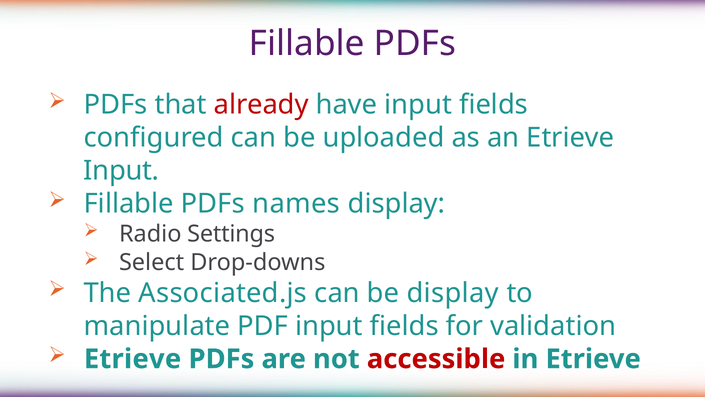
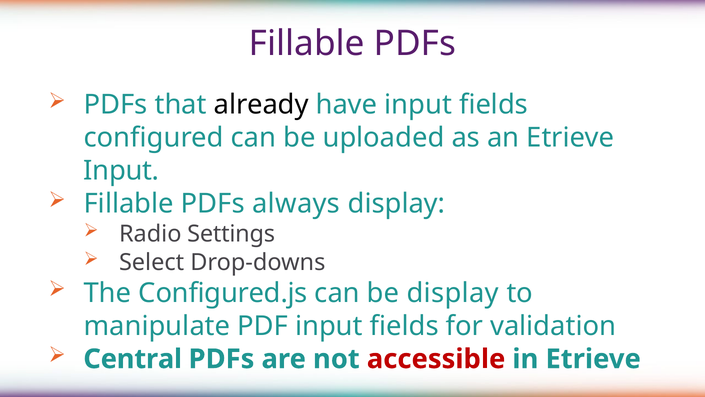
already colour: red -> black (261, 105)
names: names -> always (296, 204)
Associated.js: Associated.js -> Configured.js (223, 293)
Etrieve: Etrieve -> Central (133, 359)
